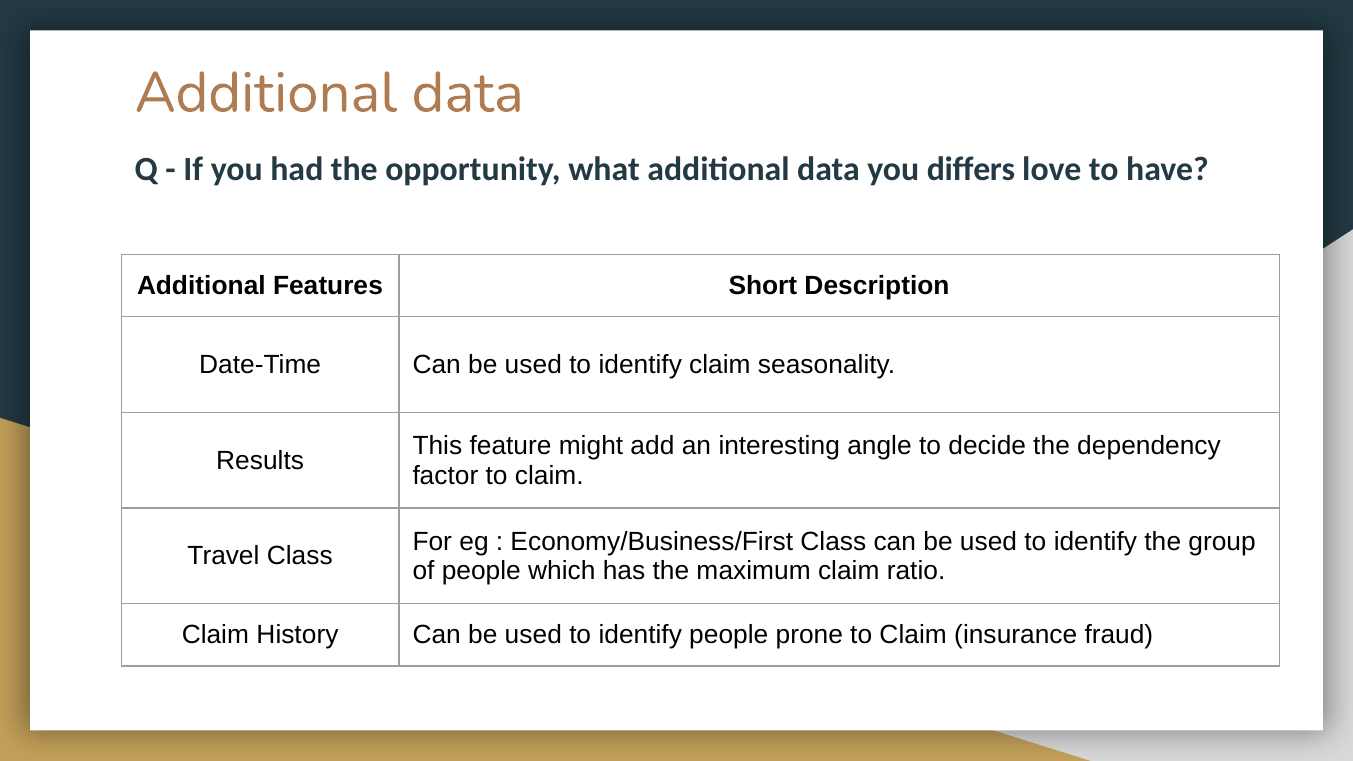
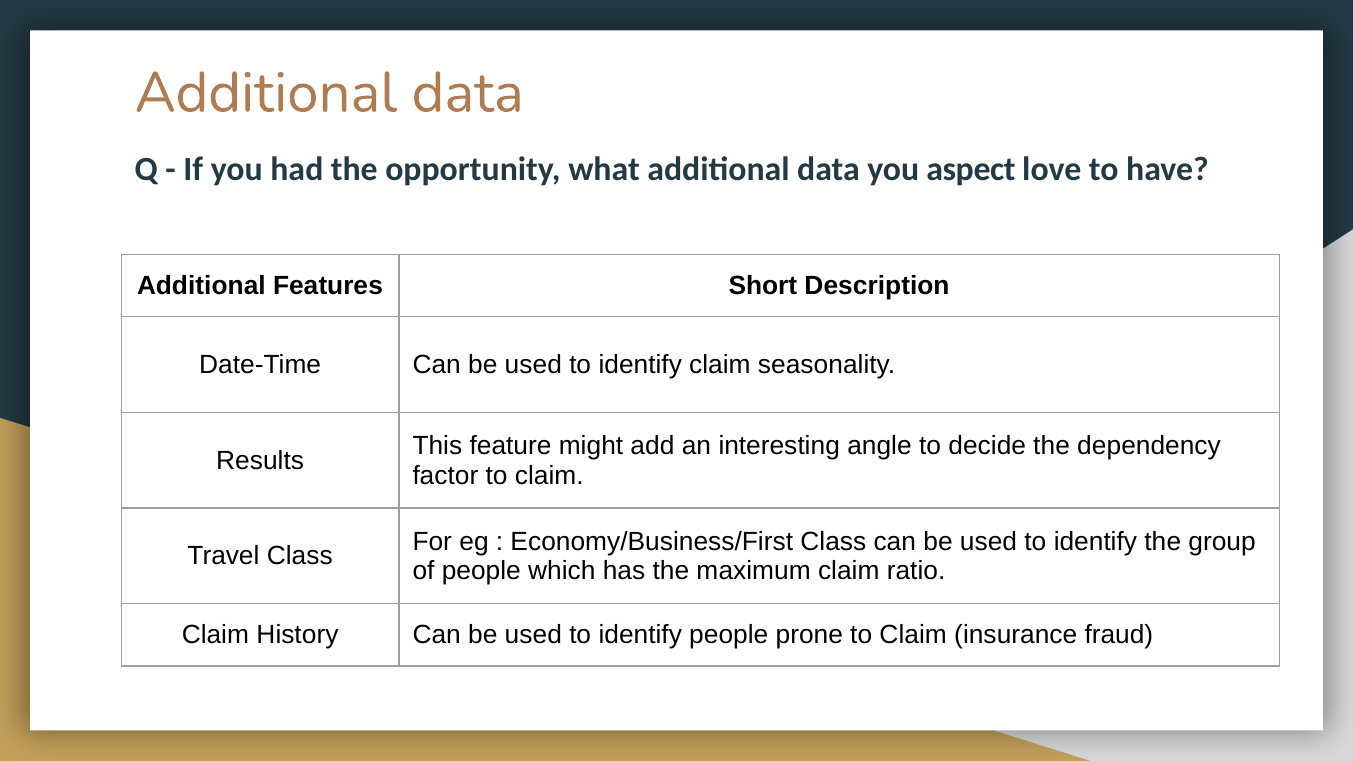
differs: differs -> aspect (971, 170)
